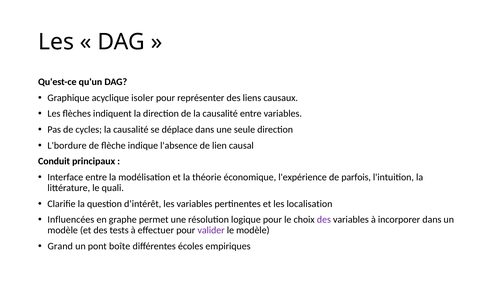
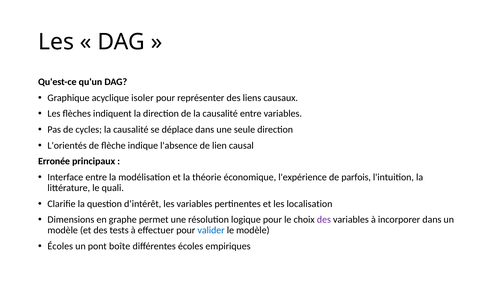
L'bordure: L'bordure -> L'orientés (67, 146)
Conduit: Conduit -> Erronée (54, 162)
Influencées: Influencées -> Dimensions (71, 220)
valider colour: purple -> blue (211, 231)
Grand: Grand -> Écoles (60, 247)
